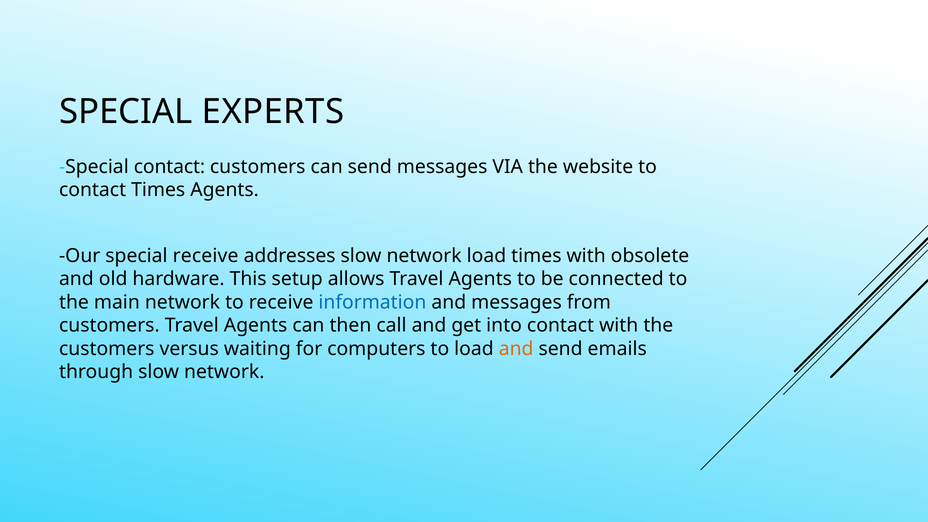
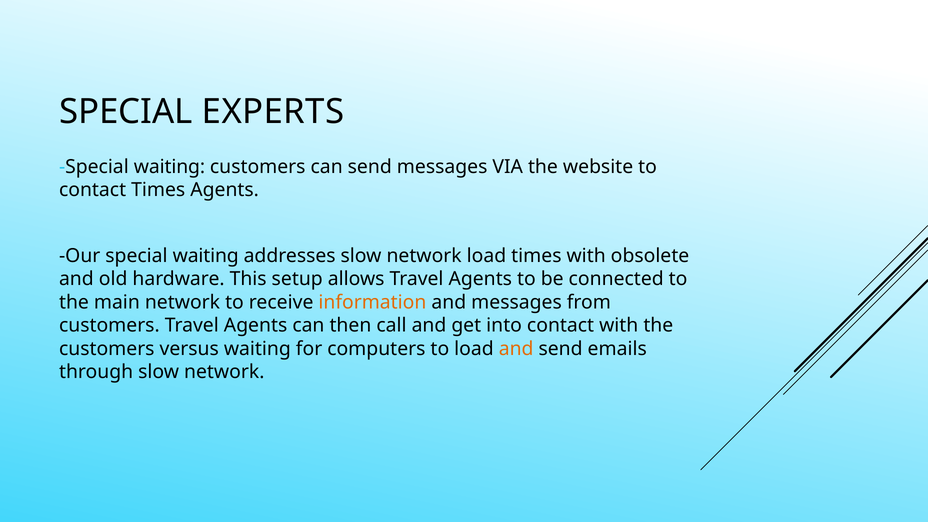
contact: contact -> waiting (169, 167)
Our special receive: receive -> waiting (206, 256)
information colour: blue -> orange (372, 302)
